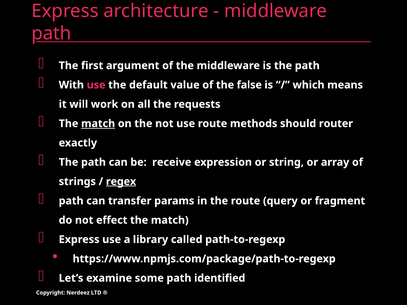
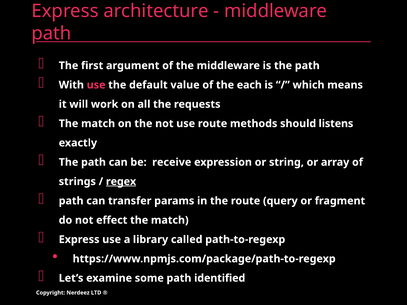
false: false -> each (249, 85)
match underline: present -> none (98, 124)
router: router -> listens (336, 124)
